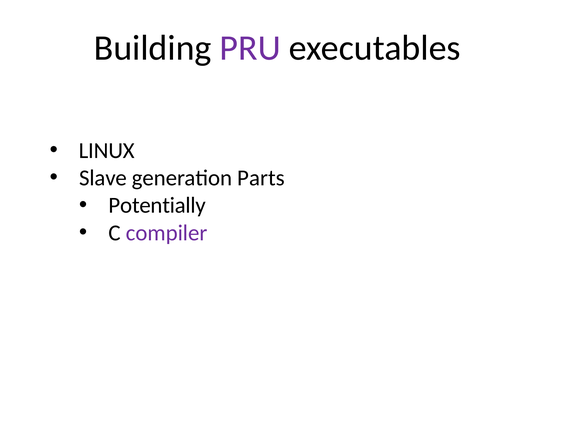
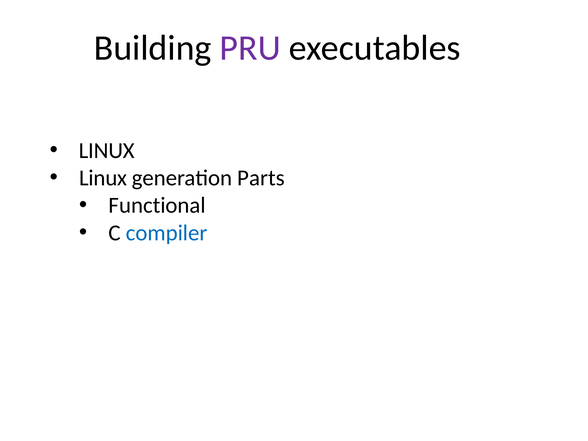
Slave: Slave -> Linux (103, 178)
Potentially: Potentially -> Functional (157, 205)
compiler colour: purple -> blue (167, 233)
